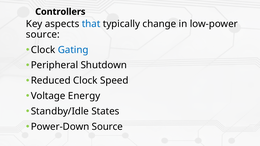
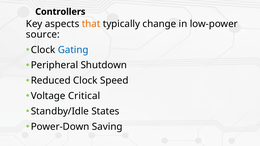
that colour: blue -> orange (91, 24)
Energy: Energy -> Critical (84, 96)
Power-Down Source: Source -> Saving (107, 127)
